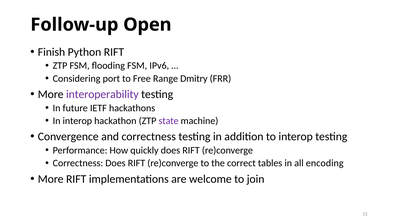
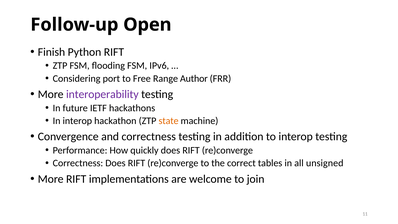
Dmitry: Dmitry -> Author (194, 78)
state colour: purple -> orange (169, 121)
encoding: encoding -> unsigned (325, 163)
